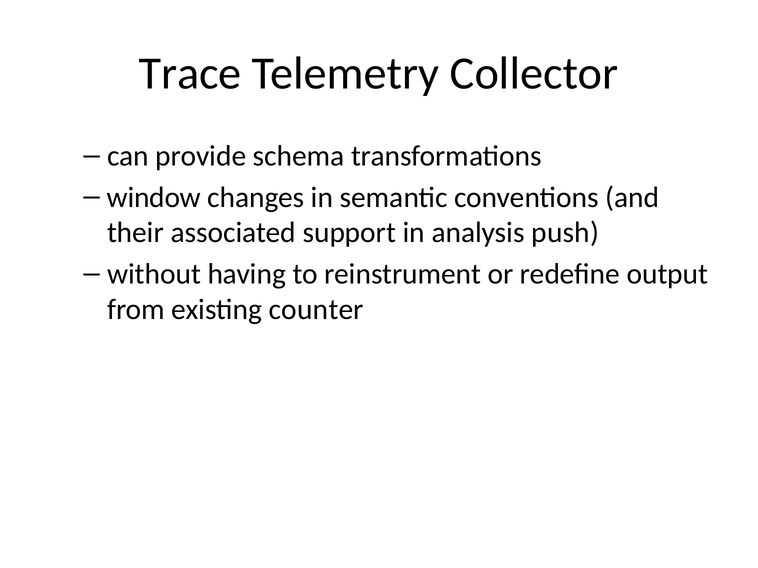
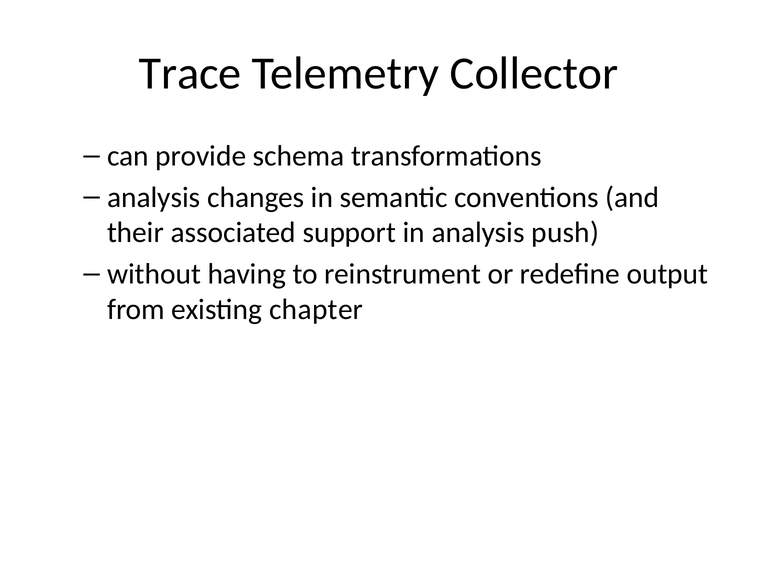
window: window -> analysis (154, 197)
counter: counter -> chapter (316, 310)
